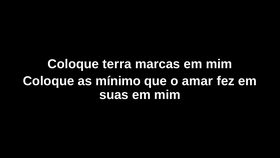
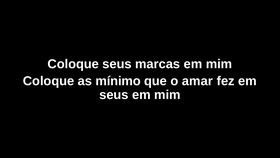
Coloque terra: terra -> seus (117, 64)
suas: suas -> seus (114, 95)
